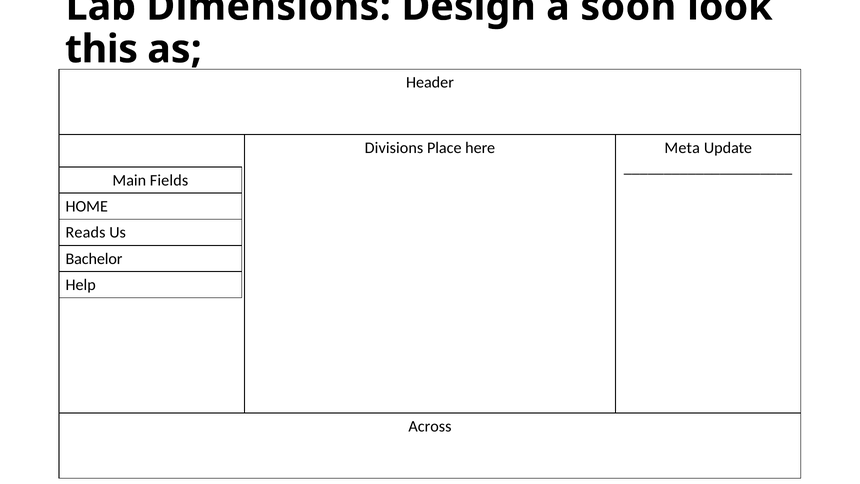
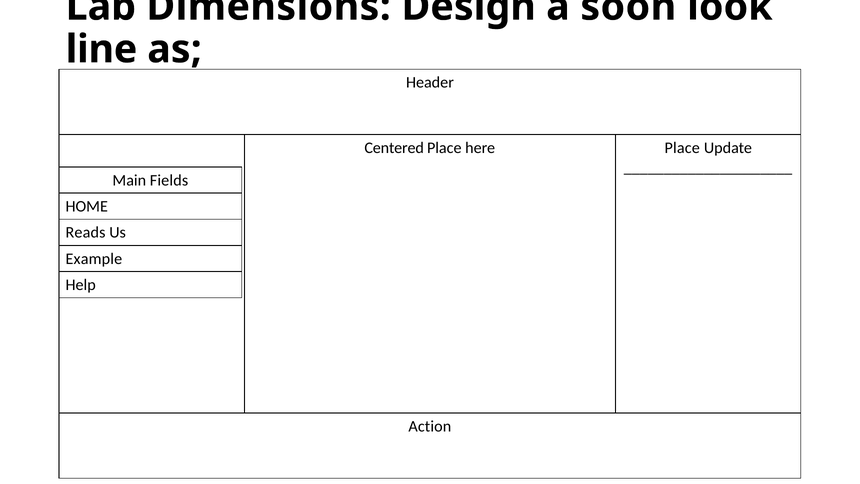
this: this -> line (101, 49)
Divisions: Divisions -> Centered (394, 148)
here Meta: Meta -> Place (682, 148)
Bachelor: Bachelor -> Example (94, 259)
Across: Across -> Action (430, 426)
